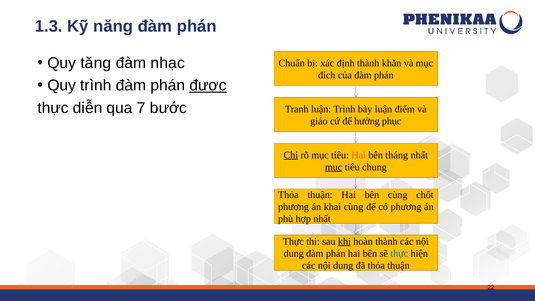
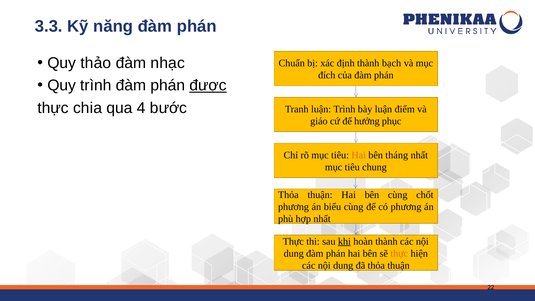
1.3: 1.3 -> 3.3 (49, 26)
tăng: tăng -> thảo (96, 63)
khăn: khăn -> bạch (392, 63)
diễn: diễn -> chia (88, 108)
7: 7 -> 4 (141, 108)
Chỉ underline: present -> none (291, 155)
mục underline: present -> none (334, 167)
khai: khai -> biểu (332, 207)
thực colour: blue -> orange (399, 253)
